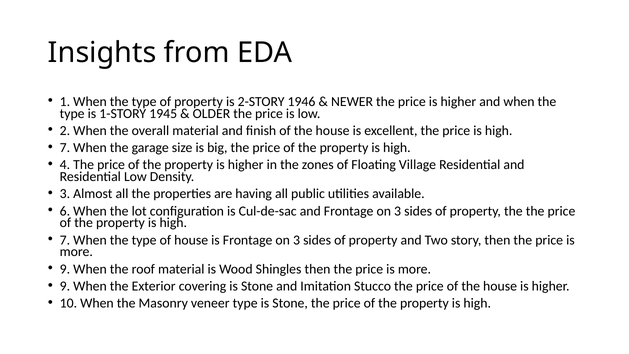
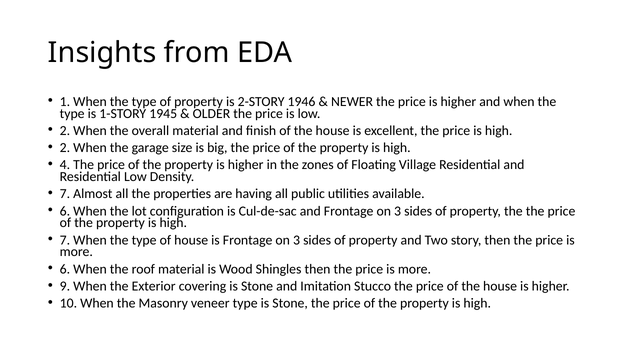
7: 7 -> 2 (65, 148)
3: 3 -> 7 (65, 194)
9: 9 -> 6 (65, 269)
